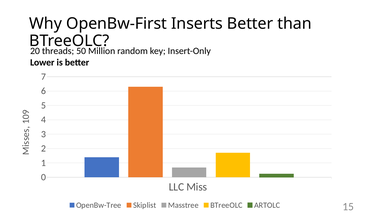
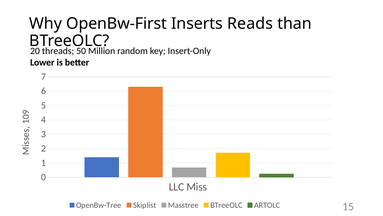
Inserts Better: Better -> Reads (250, 24)
